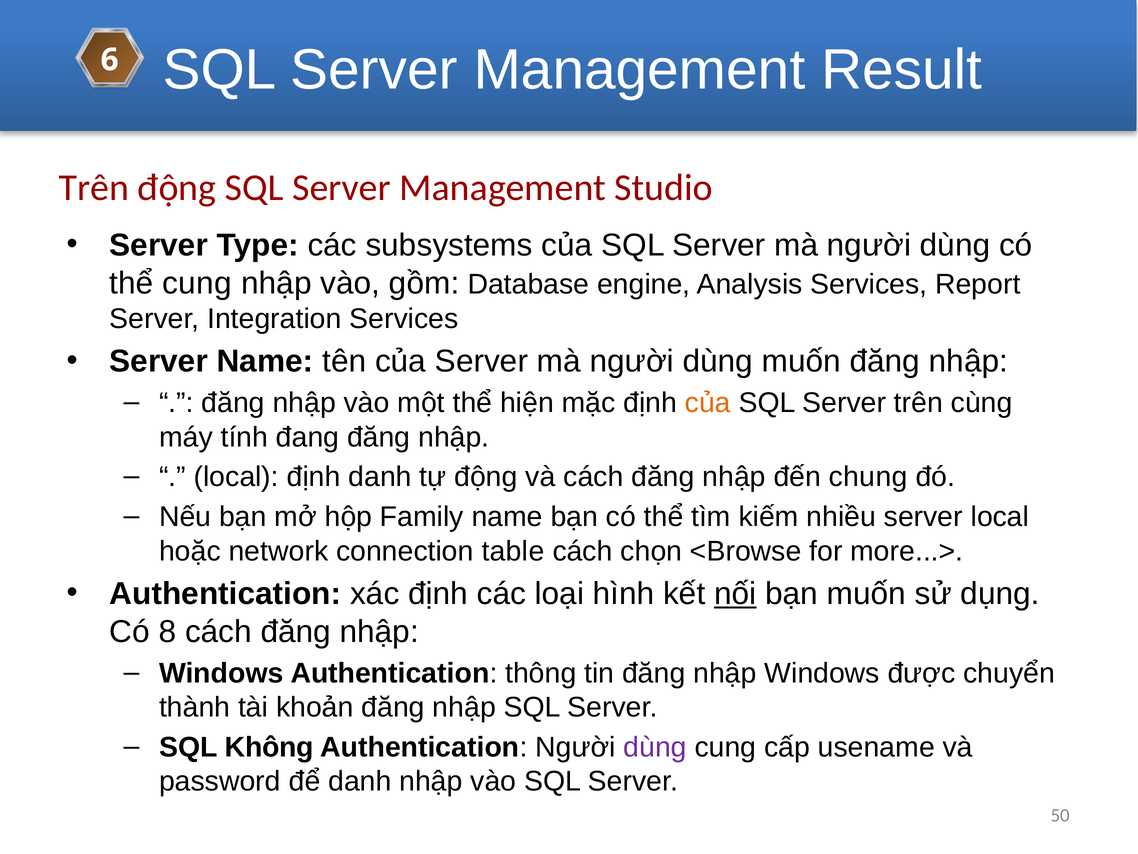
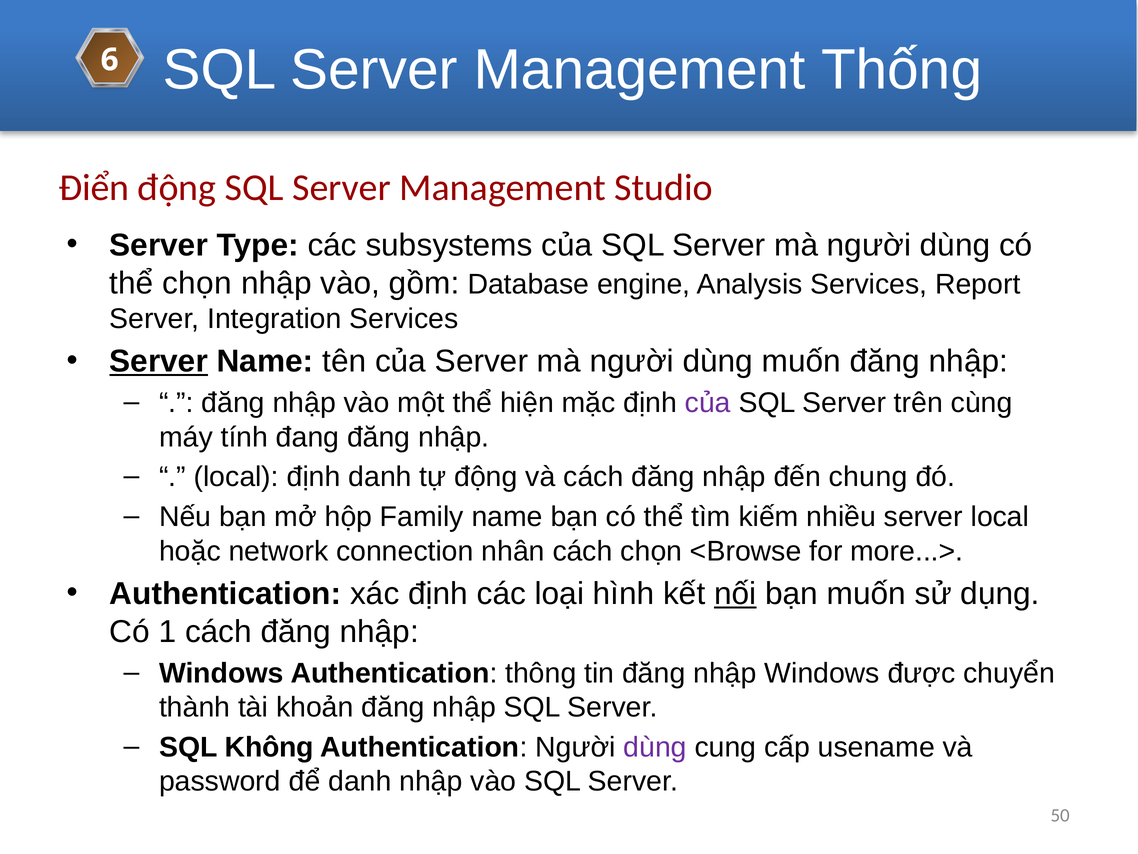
Result: Result -> Thống (902, 70)
Trên: Trên -> Điển (94, 188)
thể cung: cung -> chọn (197, 283)
Server underline: none -> present (159, 361)
của colour: orange -> purple (708, 403)
table: table -> nhân (513, 551)
8: 8 -> 1 (167, 631)
